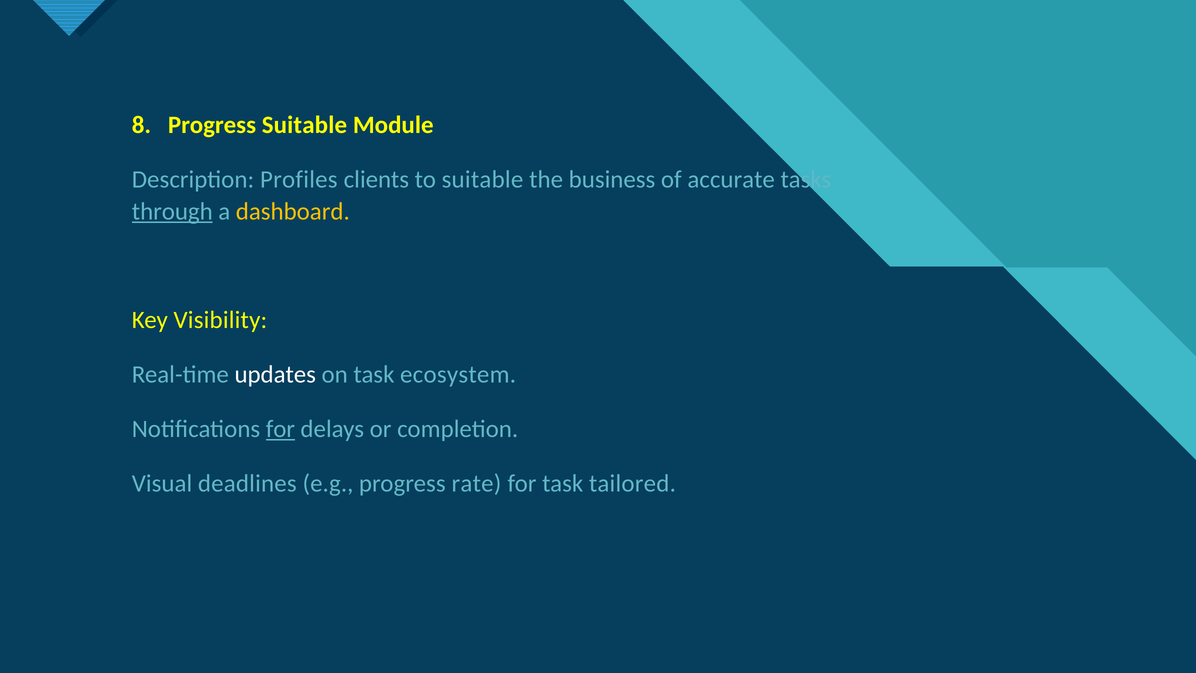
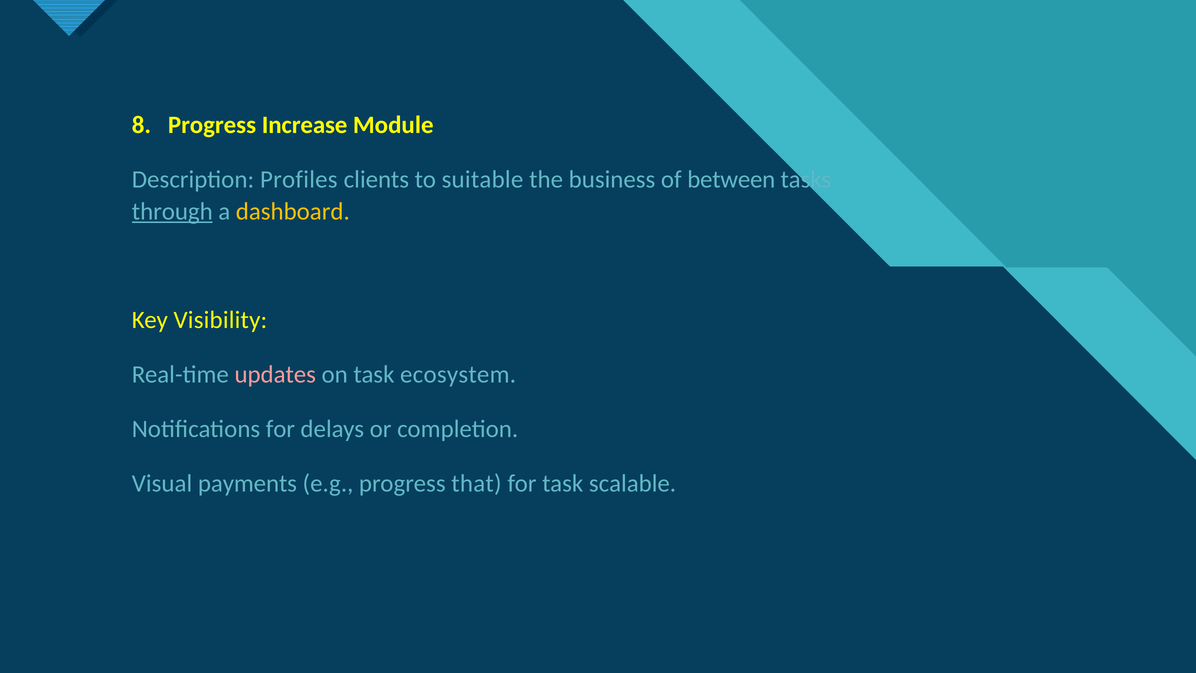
Progress Suitable: Suitable -> Increase (305, 125)
accurate: accurate -> between (731, 179)
updates colour: white -> pink (275, 375)
for underline: present -> none (280, 429)
deadlines: deadlines -> payments (247, 483)
rate: rate -> that (476, 483)
tailored: tailored -> scalable (633, 483)
